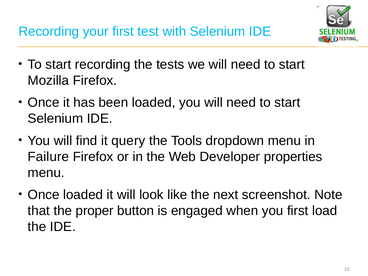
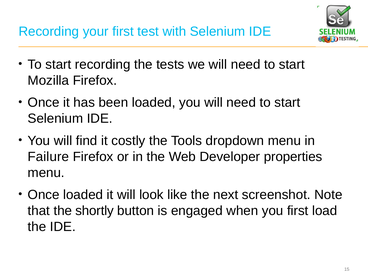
query: query -> costly (128, 141)
proper: proper -> shortly (95, 211)
